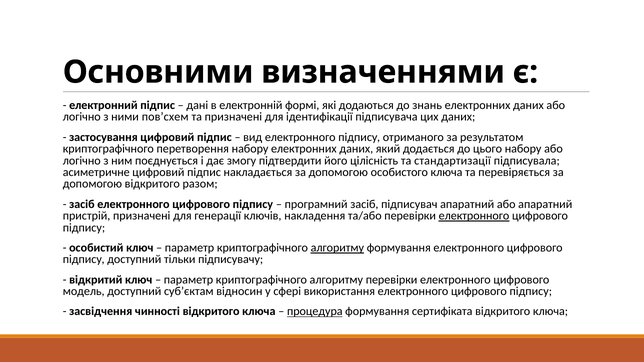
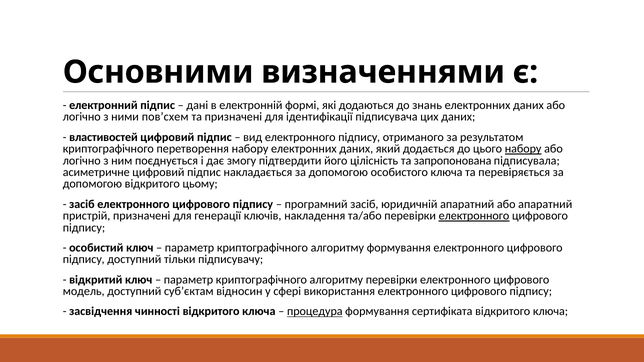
застосування: застосування -> властивостей (103, 137)
набору underline: none -> present (523, 149)
стандартизації: стандартизації -> запропонована (453, 161)
разом: разом -> цьому (200, 184)
підписувач: підписувач -> юридичній (409, 204)
алгоритму underline: present -> none (337, 248)
